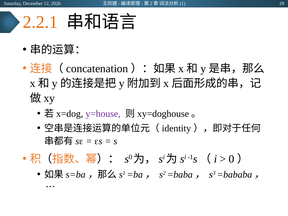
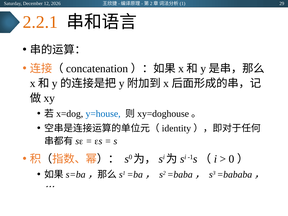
y=house colour: purple -> blue (103, 114)
